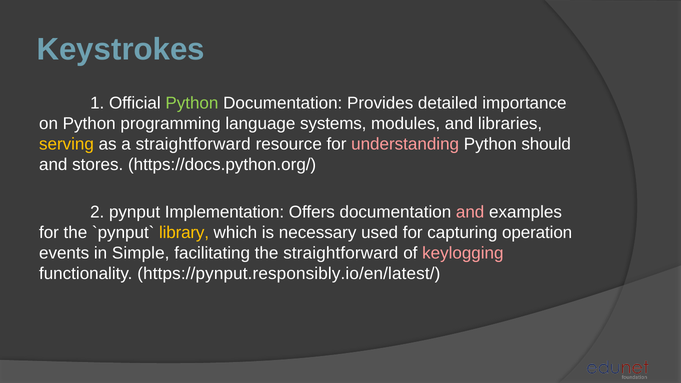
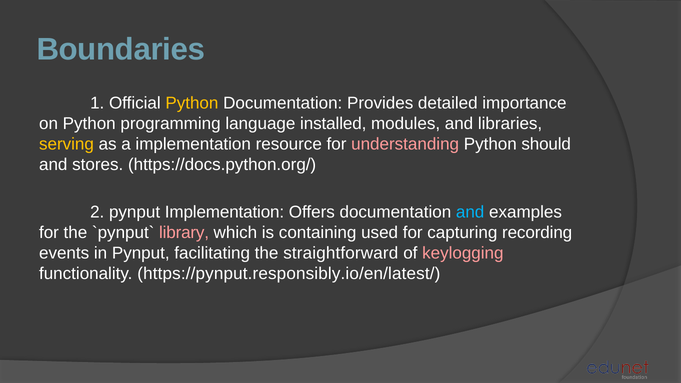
Keystrokes: Keystrokes -> Boundaries (121, 49)
Python colour: light green -> yellow (192, 103)
systems: systems -> installed (333, 124)
a straightforward: straightforward -> implementation (193, 144)
and colour: pink -> light blue (470, 212)
library colour: yellow -> pink (184, 233)
necessary: necessary -> containing (318, 233)
operation: operation -> recording (537, 233)
in Simple: Simple -> Pynput (141, 253)
